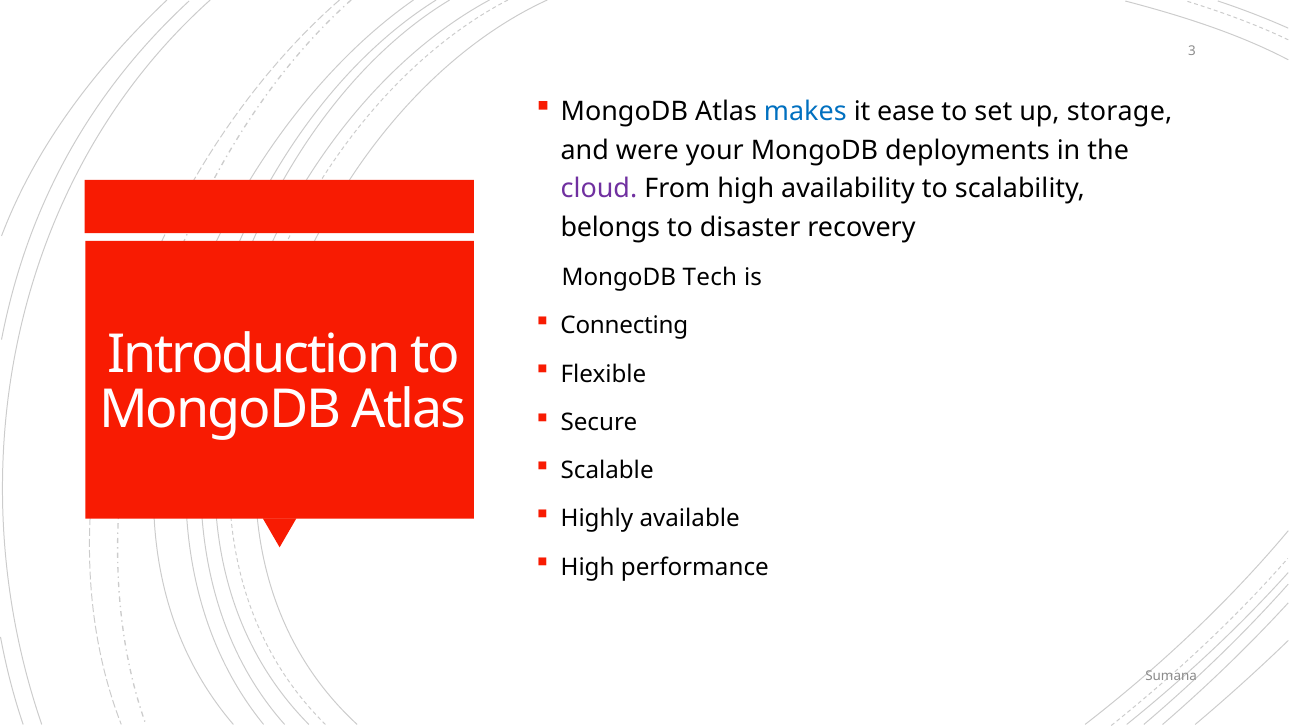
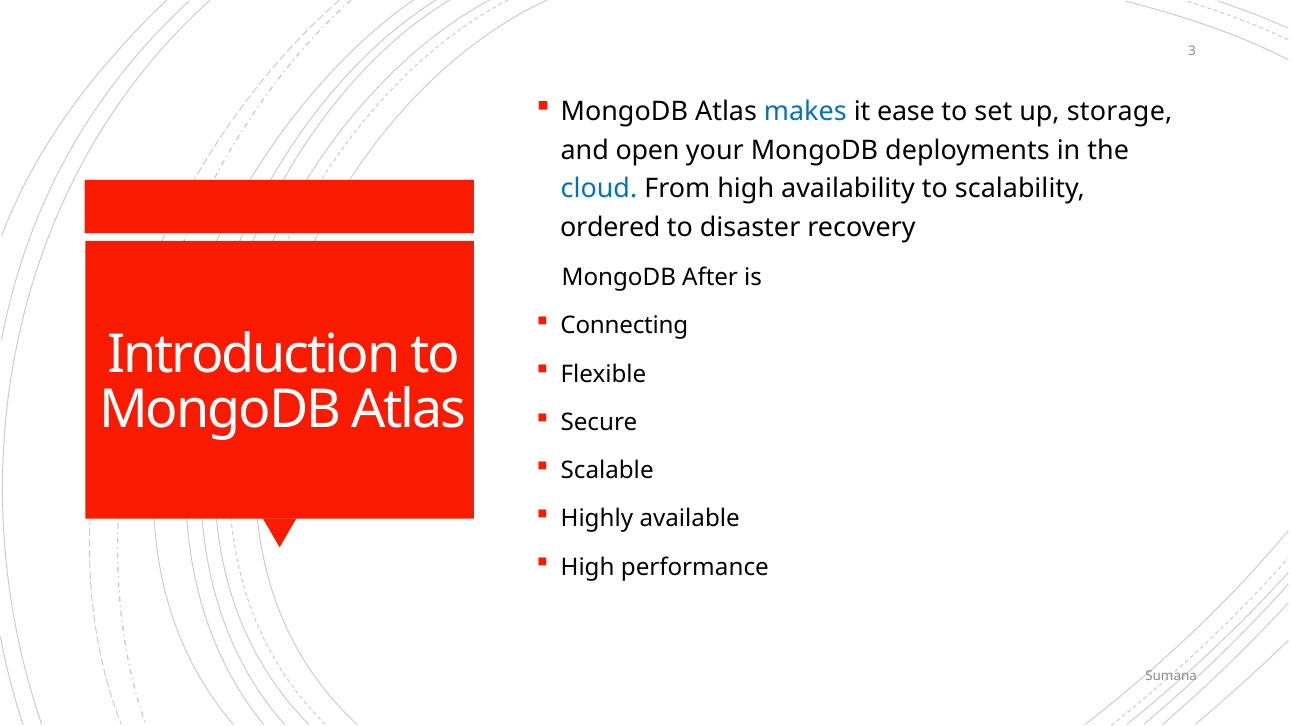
were: were -> open (648, 150)
cloud colour: purple -> blue (599, 189)
belongs: belongs -> ordered (610, 228)
Tech: Tech -> After (710, 278)
